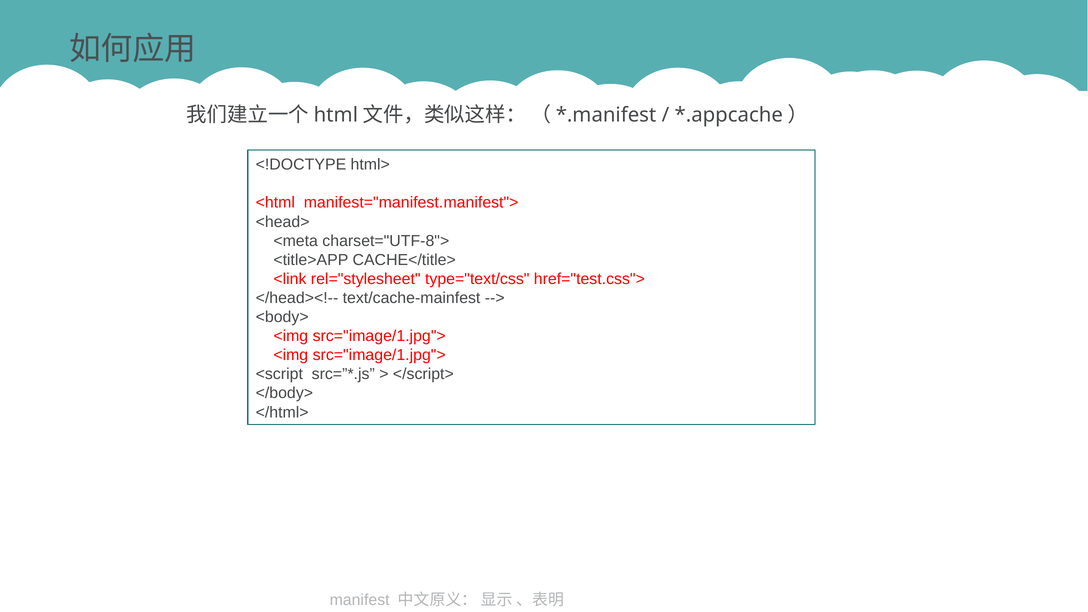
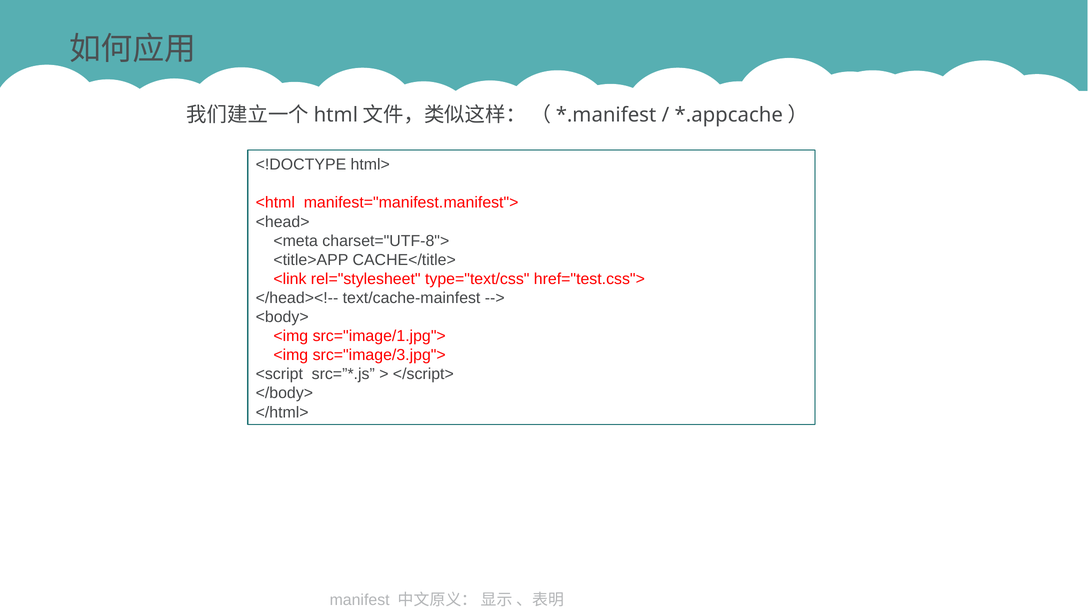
src="image/1.jpg">: src="image/1.jpg"> -> src="image/3.jpg"> (379, 355)
